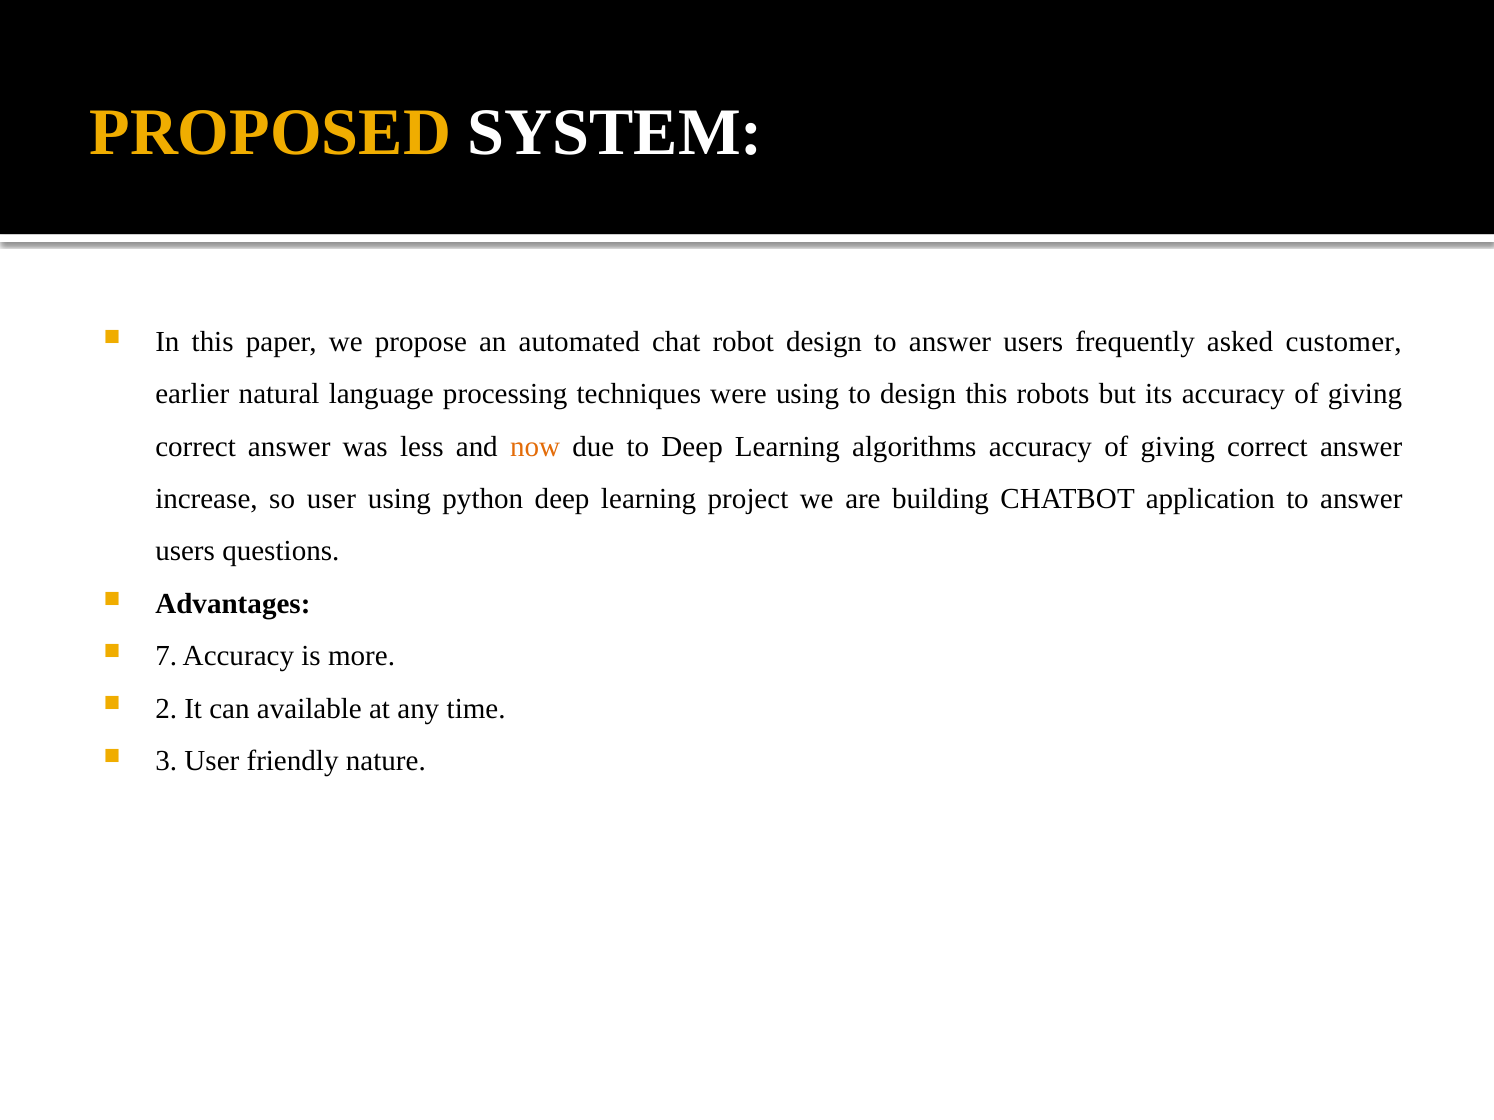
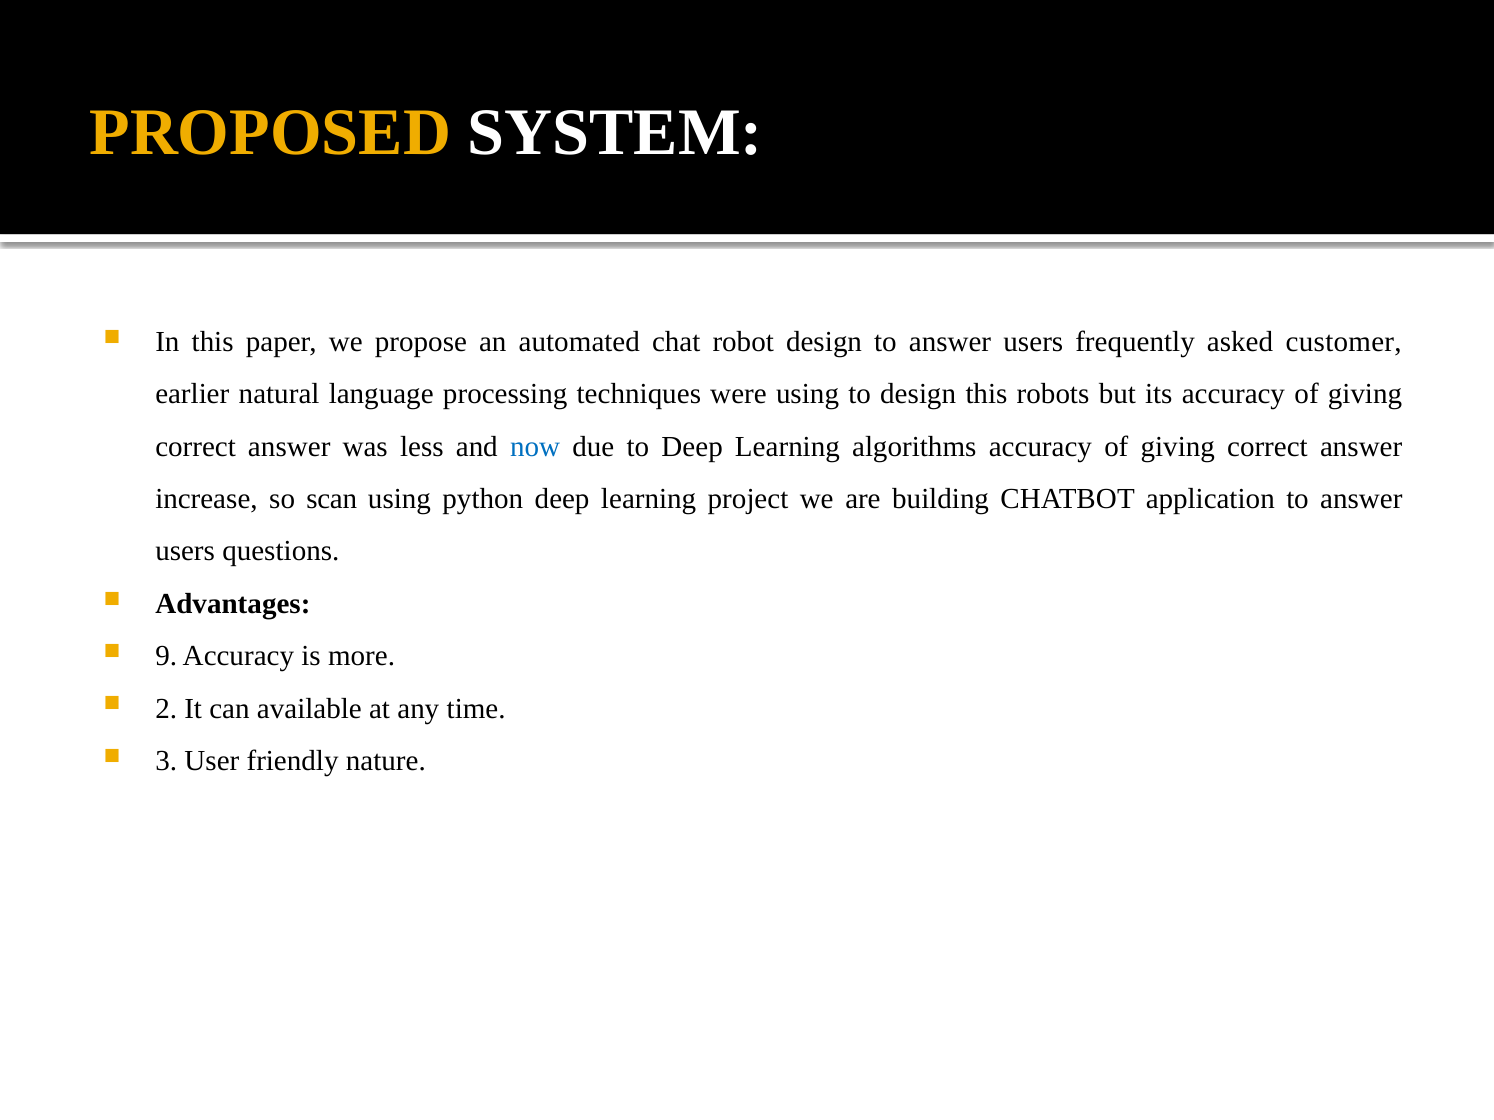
now colour: orange -> blue (535, 447)
so user: user -> scan (332, 499)
7: 7 -> 9 (166, 656)
